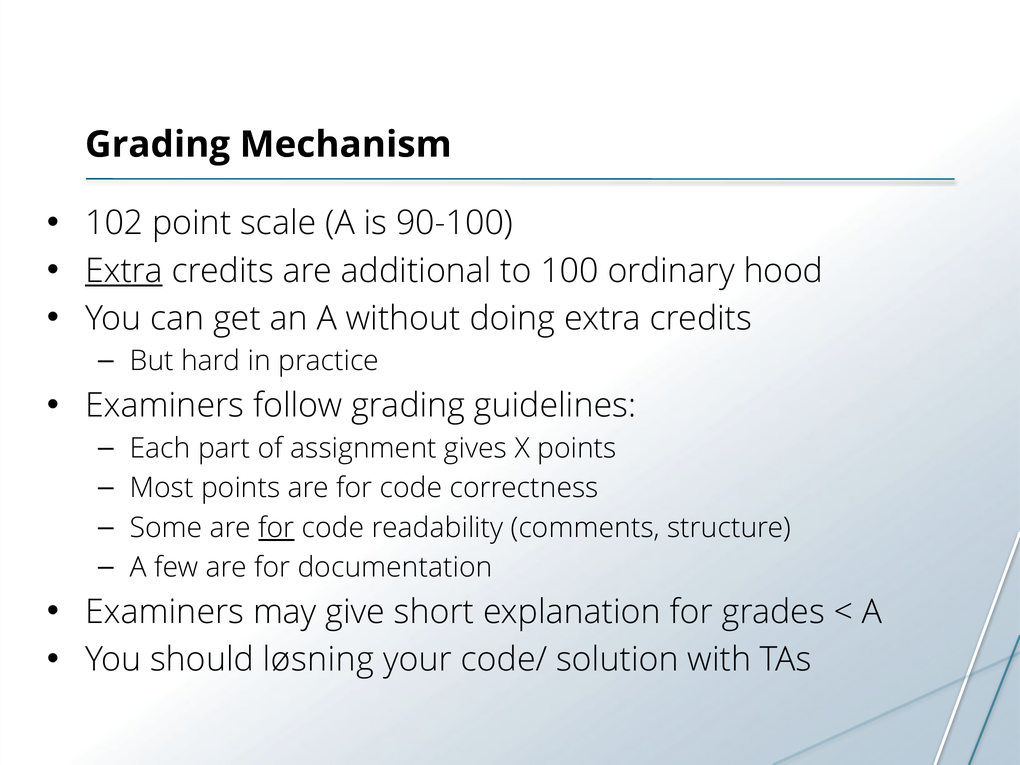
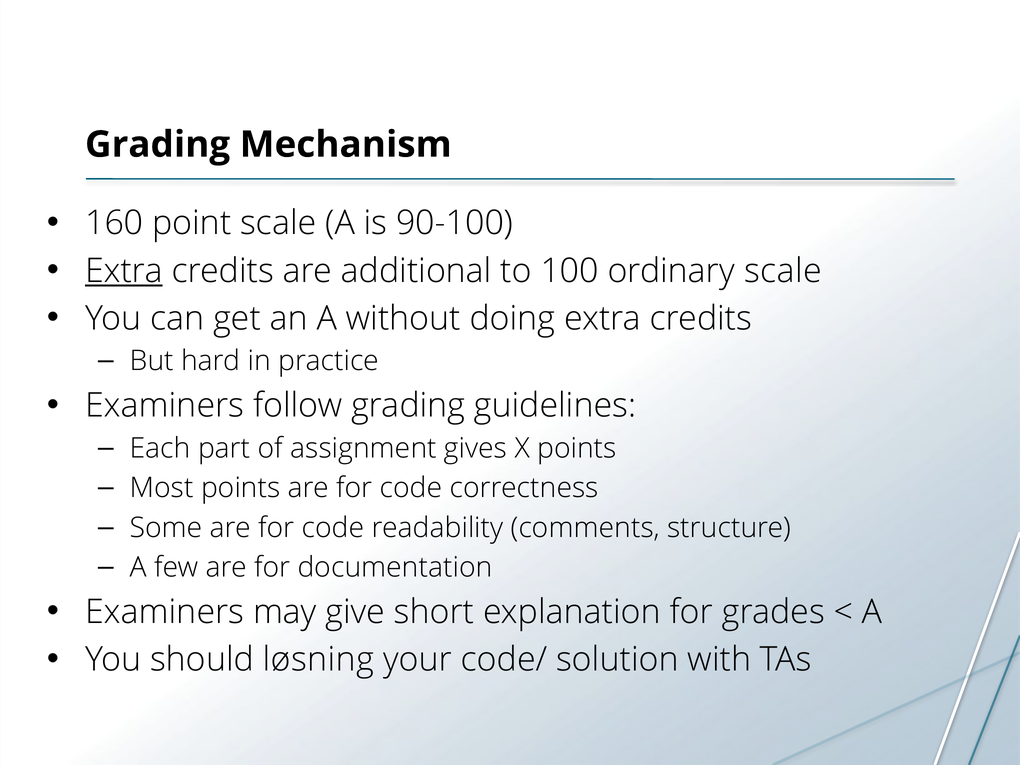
102: 102 -> 160 (114, 223)
ordinary hood: hood -> scale (783, 271)
for underline: present -> none (276, 528)
